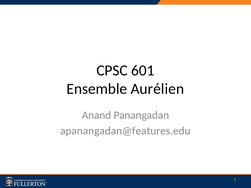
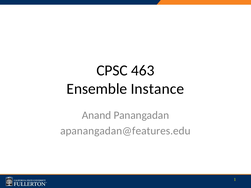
601: 601 -> 463 (143, 71)
Aurélien: Aurélien -> Instance (157, 89)
